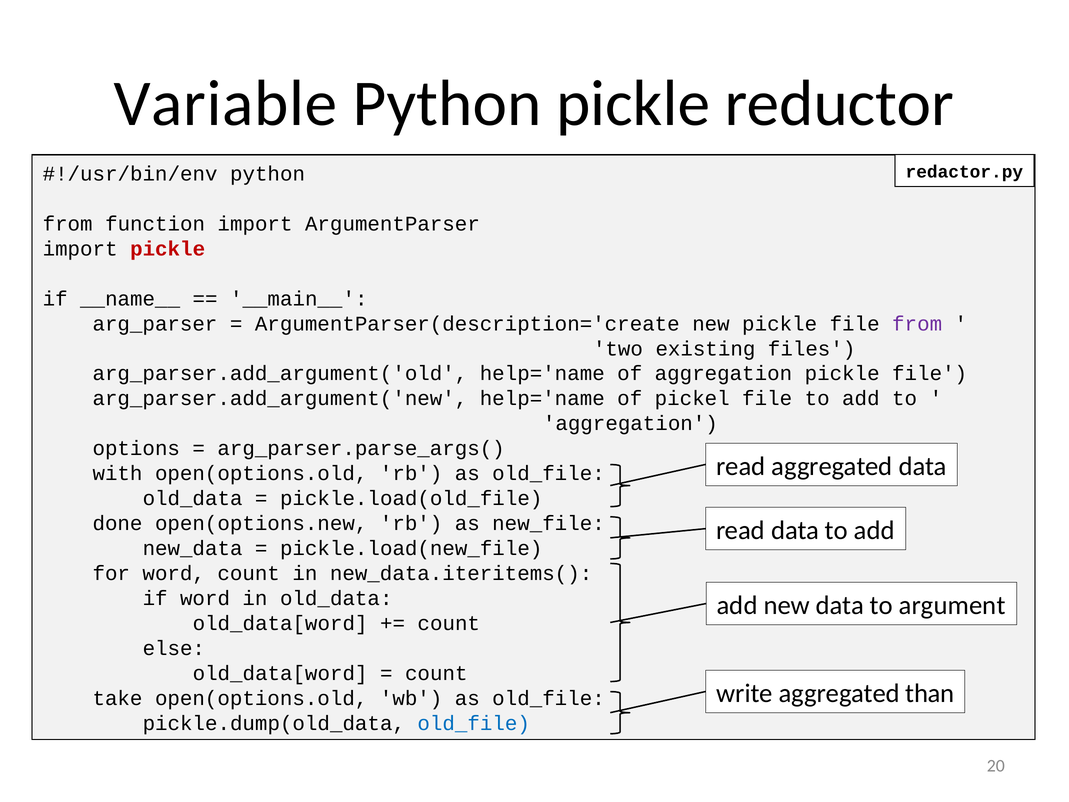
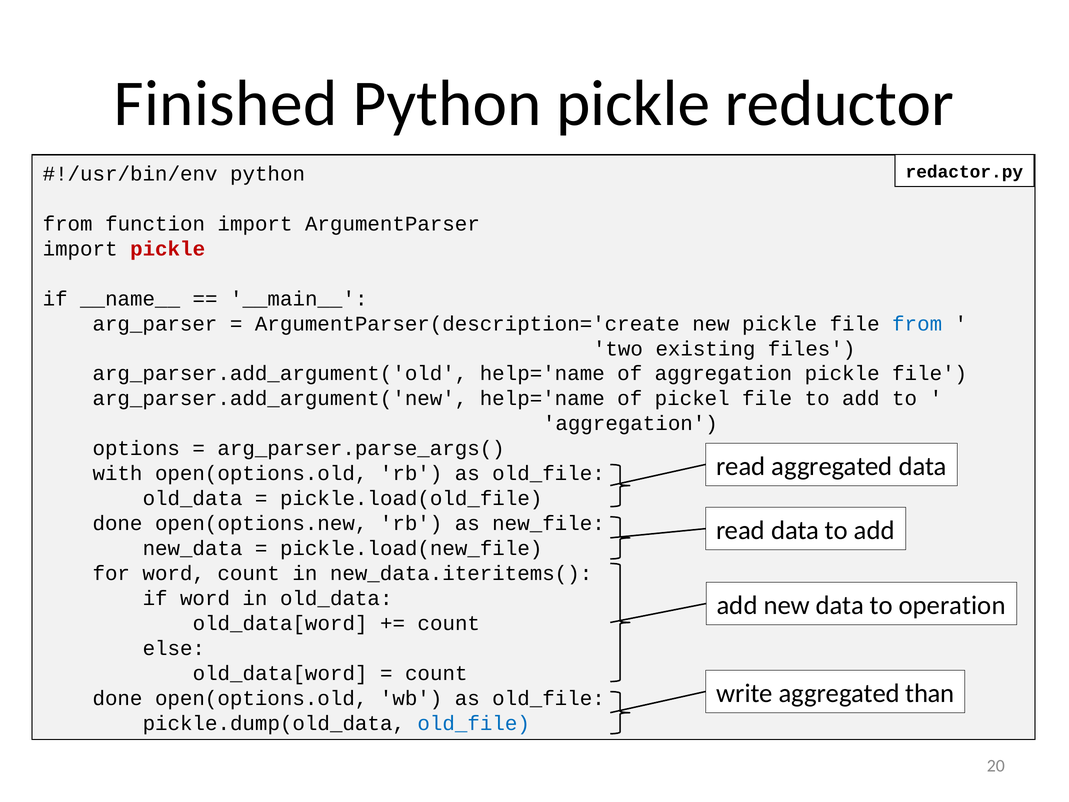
Variable: Variable -> Finished (225, 103)
from colour: purple -> blue (917, 324)
argument: argument -> operation (952, 605)
take: take -> done (117, 698)
